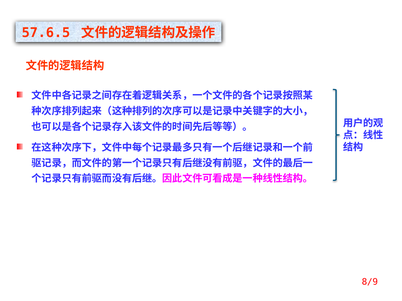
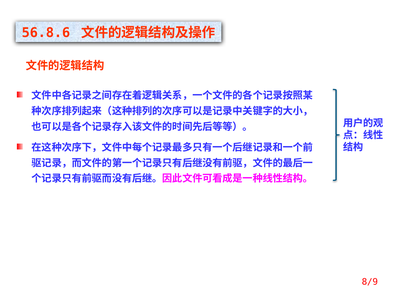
57.6.5: 57.6.5 -> 56.8.6 (46, 33)
